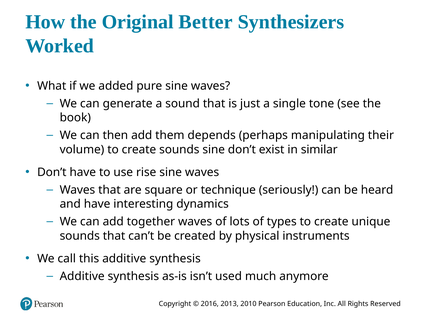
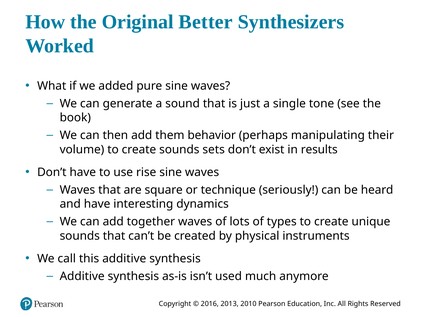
depends: depends -> behavior (212, 136)
sounds sine: sine -> sets (214, 150)
similar: similar -> results (319, 150)
